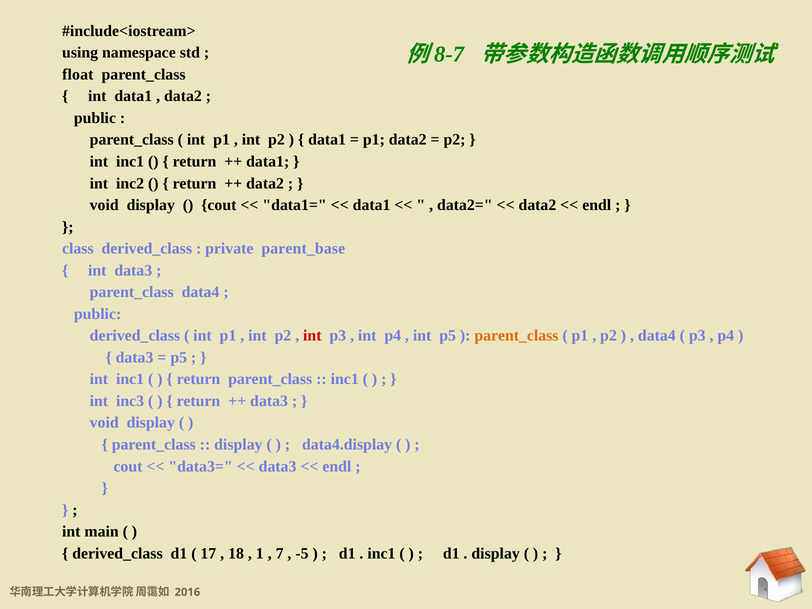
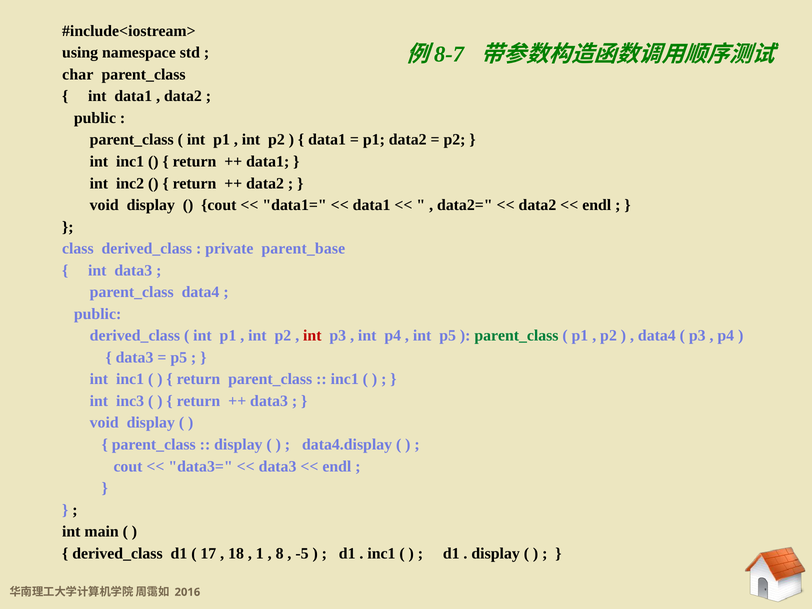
float: float -> char (78, 74)
parent_class colour: orange -> green (516, 336)
7: 7 -> 8 (280, 553)
